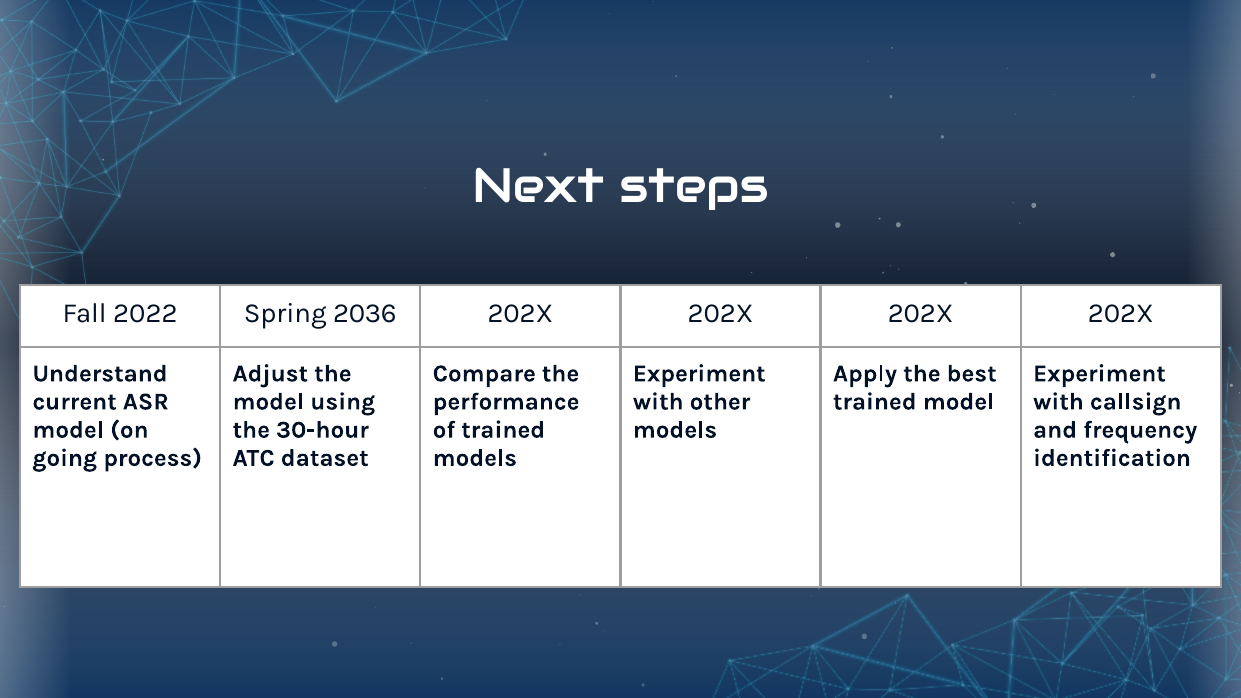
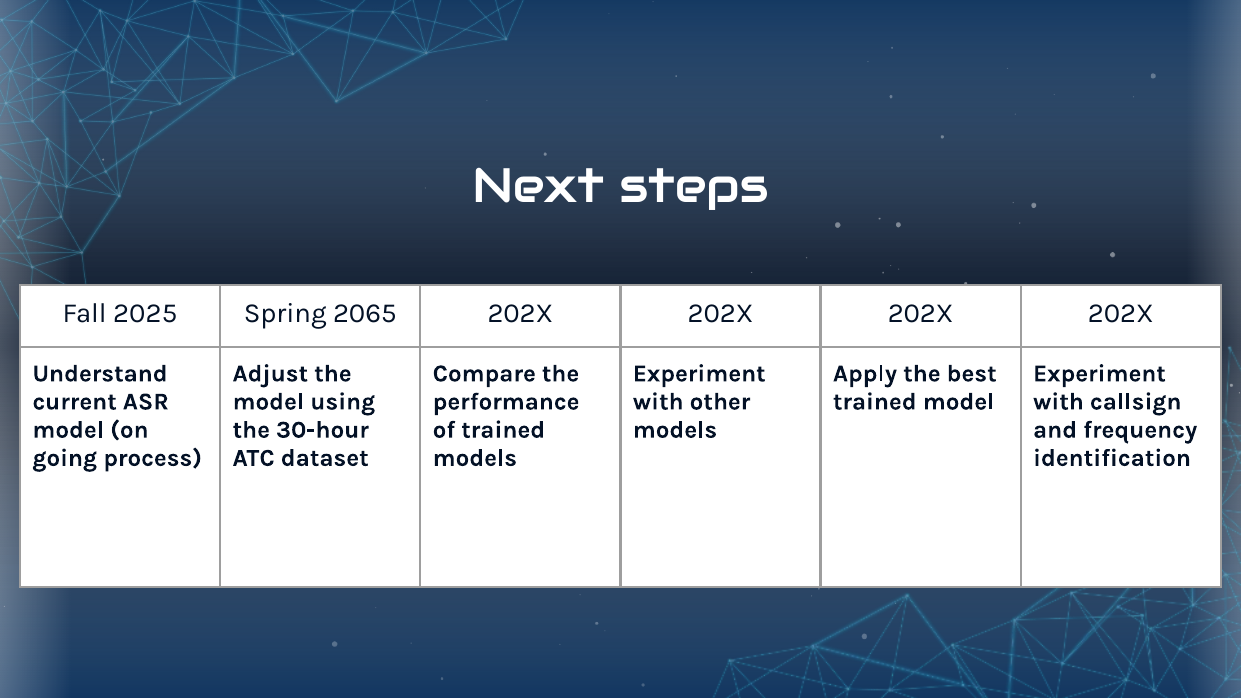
2022: 2022 -> 2025 (145, 313)
2036: 2036 -> 2065 (365, 313)
